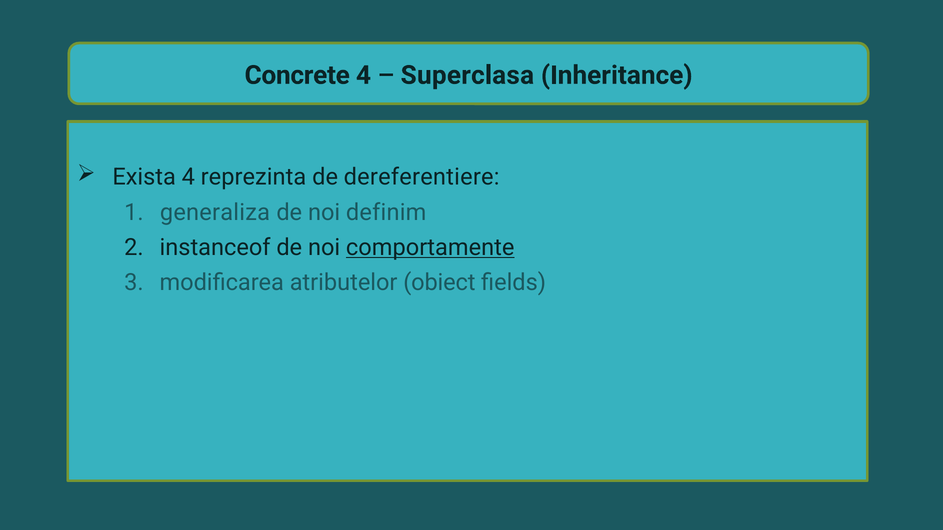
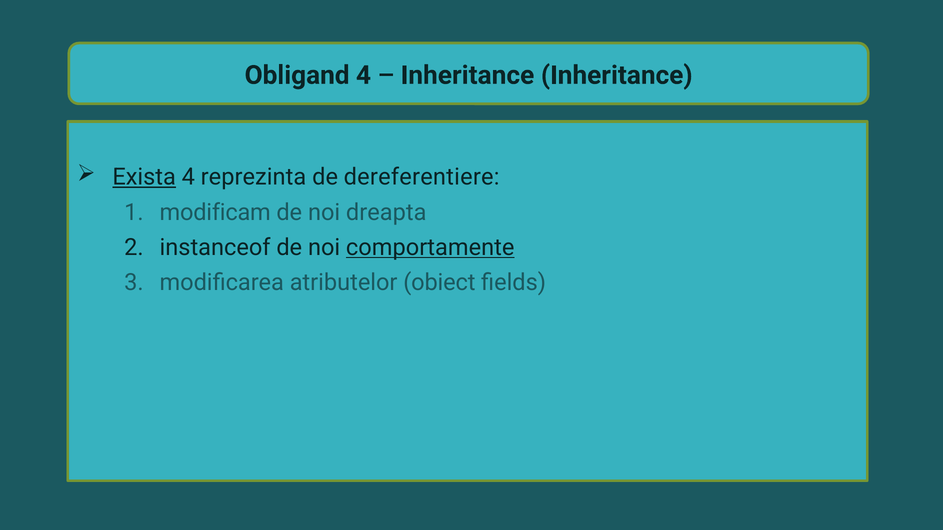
Concrete: Concrete -> Obligand (297, 75)
Superclasa: Superclasa -> Inheritance (467, 75)
Exista underline: none -> present (144, 177)
generaliza: generaliza -> modificam (215, 212)
definim: definim -> dreapta (386, 212)
